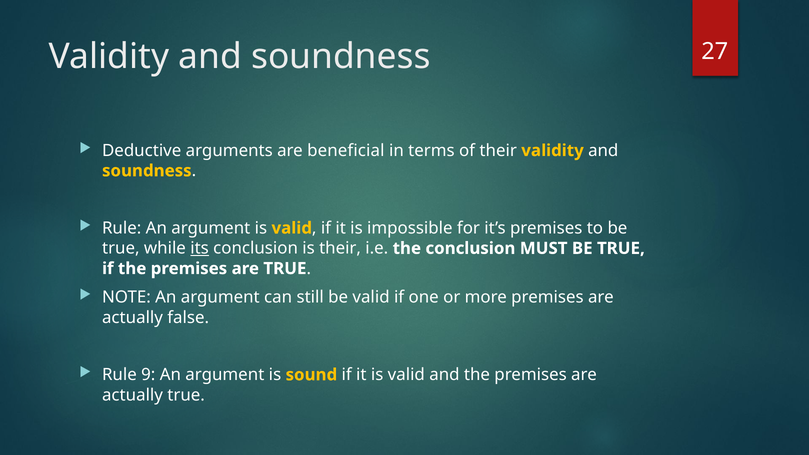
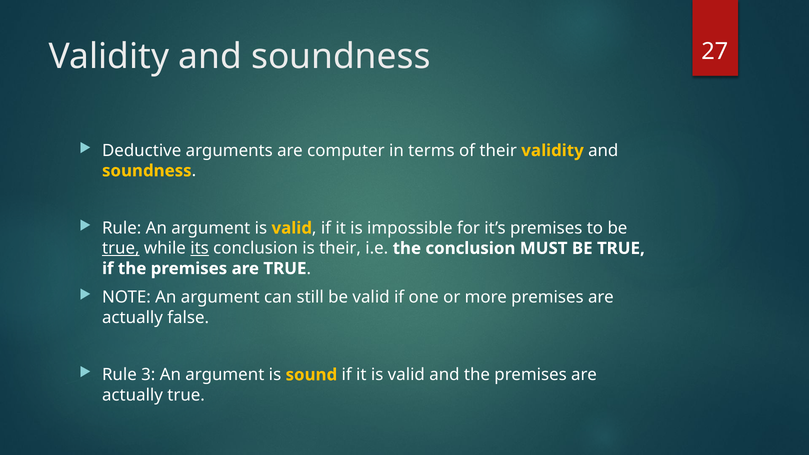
beneficial: beneficial -> computer (346, 151)
true underline: none -> present (121, 248)
9: 9 -> 3 (148, 375)
